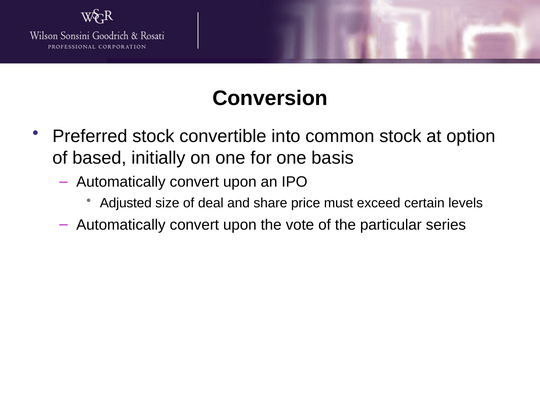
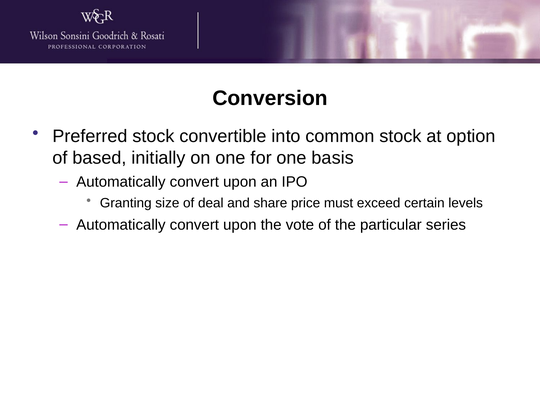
Adjusted: Adjusted -> Granting (126, 203)
